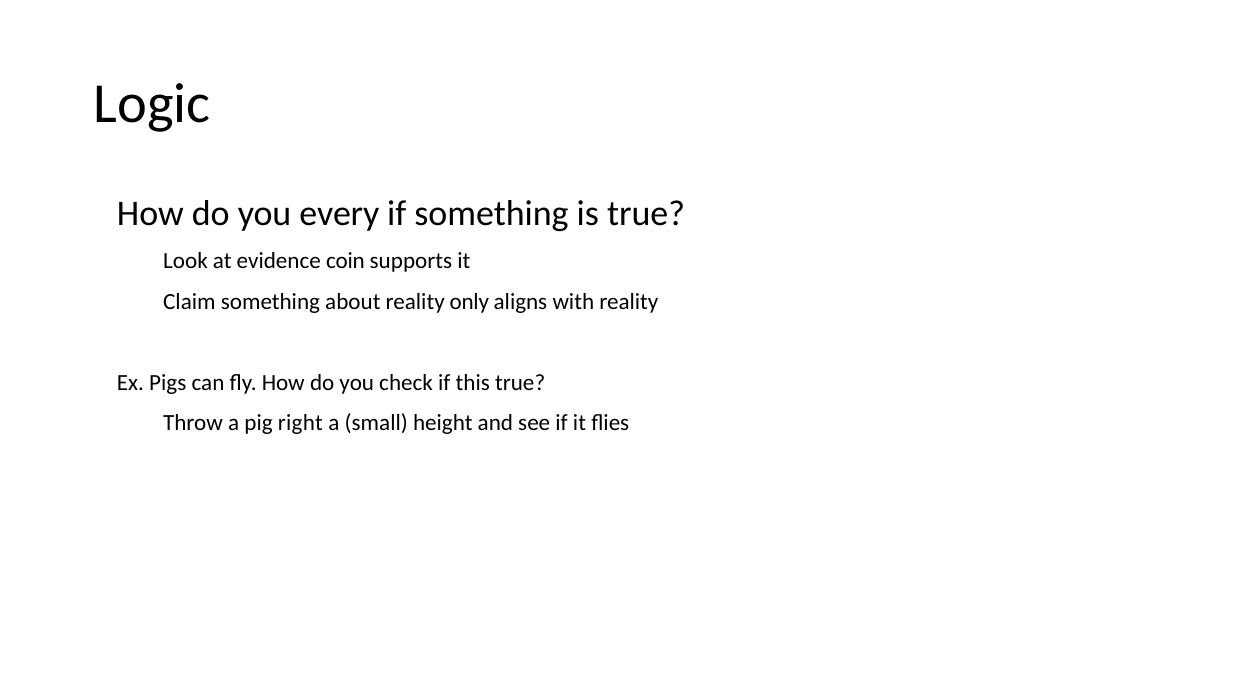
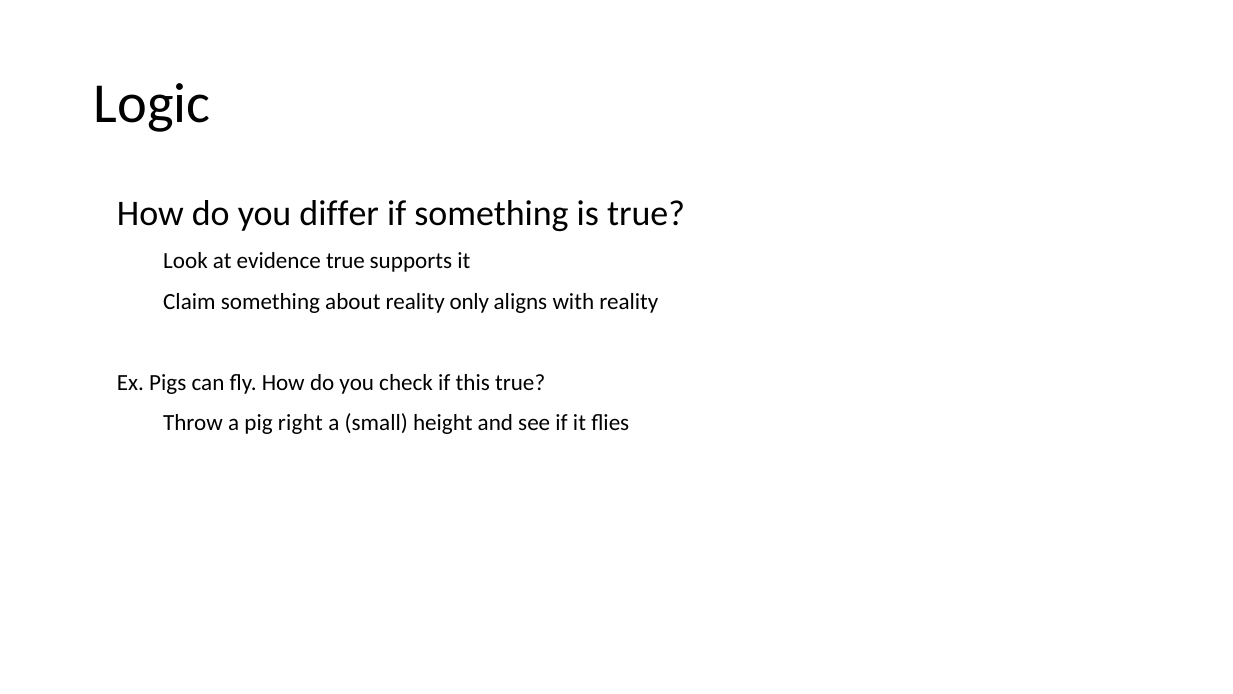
every: every -> differ (339, 213)
evidence coin: coin -> true (345, 261)
